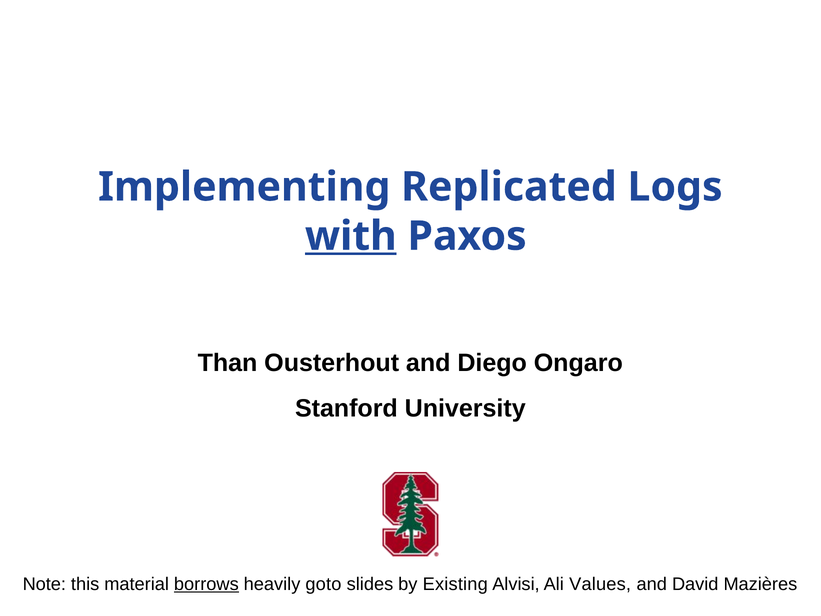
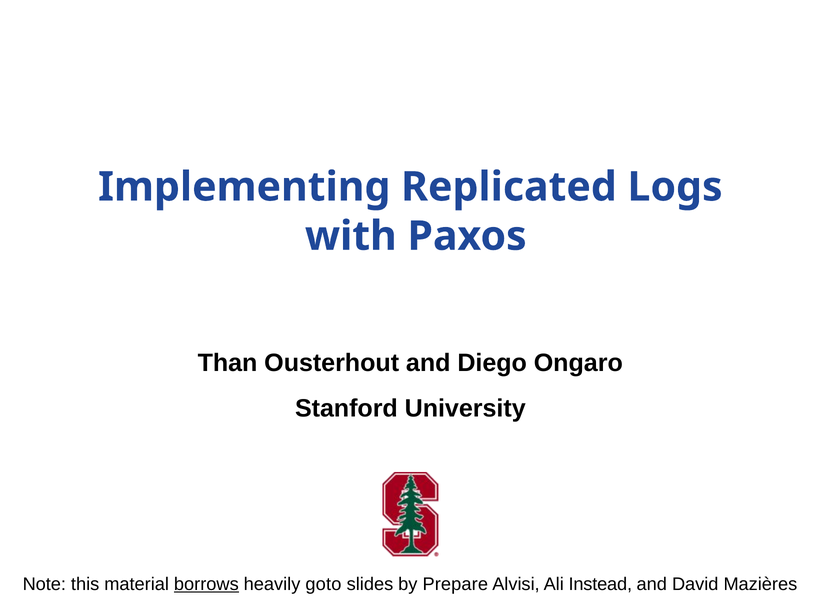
with underline: present -> none (351, 236)
Existing: Existing -> Prepare (455, 584)
Values: Values -> Instead (600, 584)
